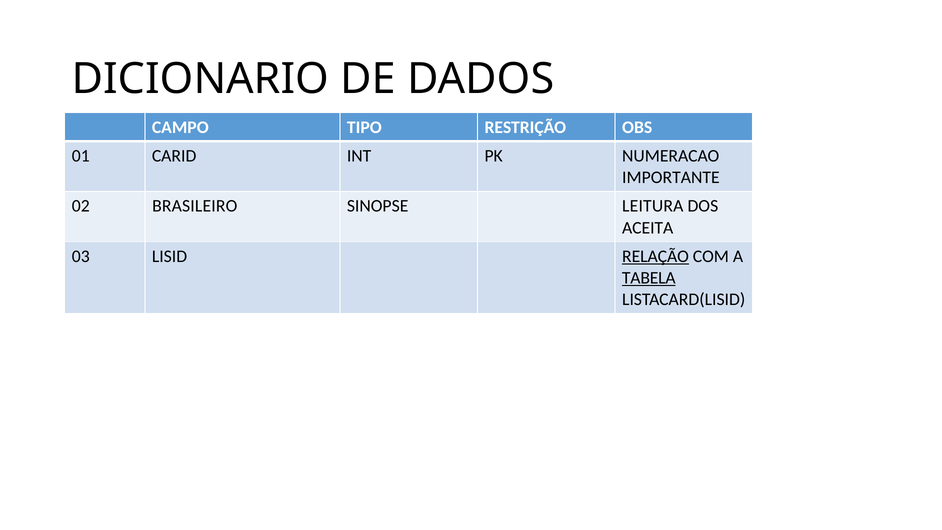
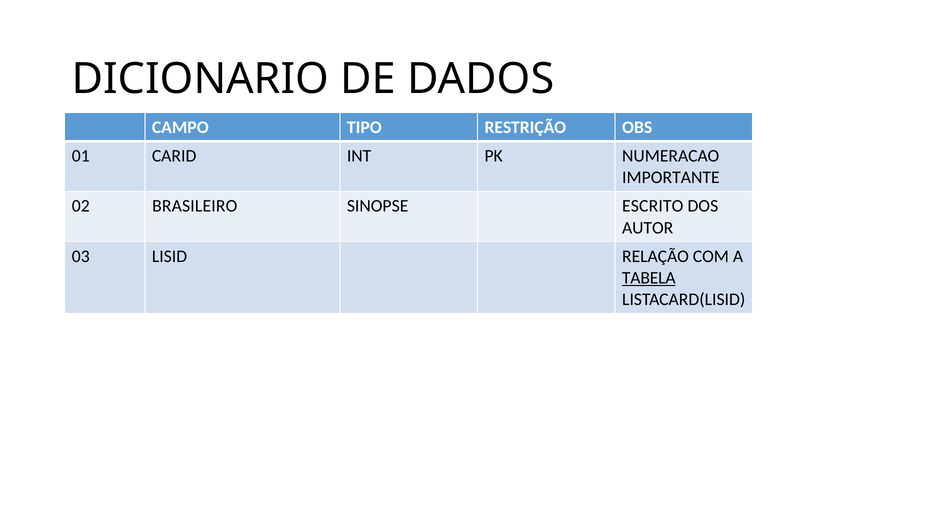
LEITURA: LEITURA -> ESCRITO (653, 206)
ACEITA: ACEITA -> AUTOR (648, 228)
RELAÇÃO underline: present -> none (656, 256)
